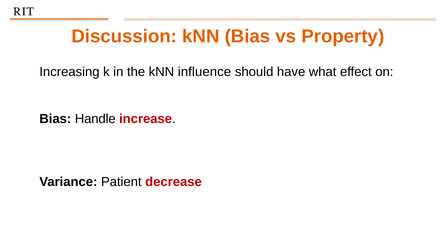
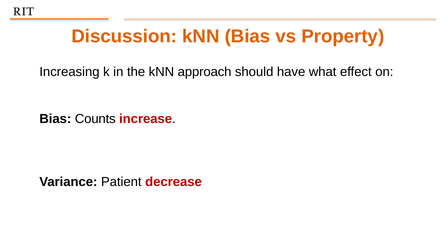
influence: influence -> approach (205, 72)
Handle: Handle -> Counts (95, 119)
